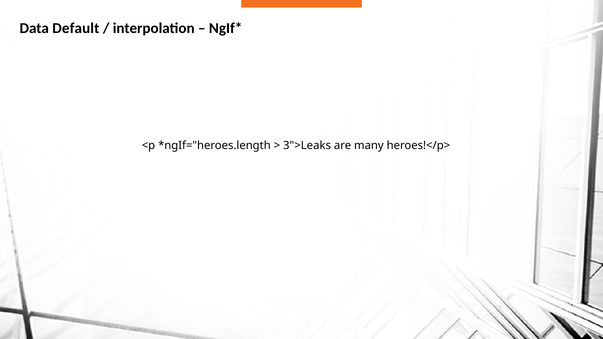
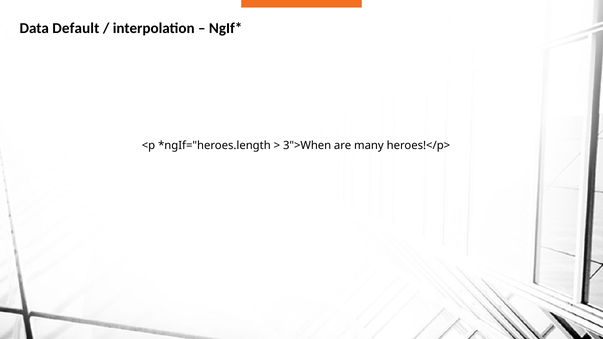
3">Leaks: 3">Leaks -> 3">When (307, 145)
